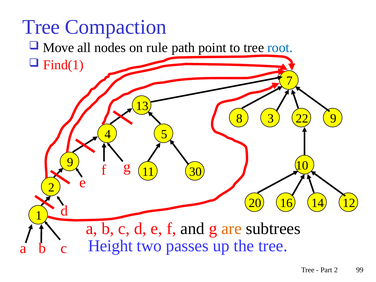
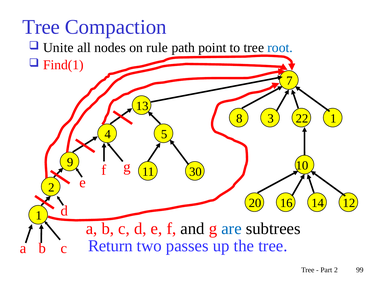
Move: Move -> Unite (58, 48)
9: 9 -> 1 (333, 118)
are colour: orange -> blue (231, 229)
Height: Height -> Return (110, 246)
